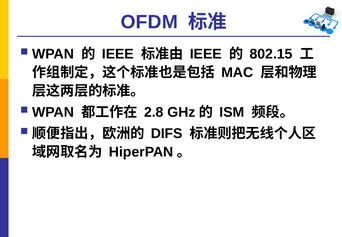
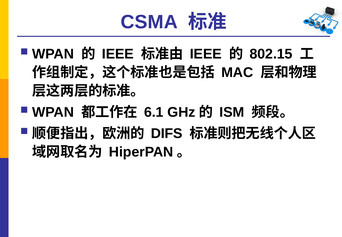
OFDM: OFDM -> CSMA (149, 22)
2.8: 2.8 -> 6.1 (154, 112)
